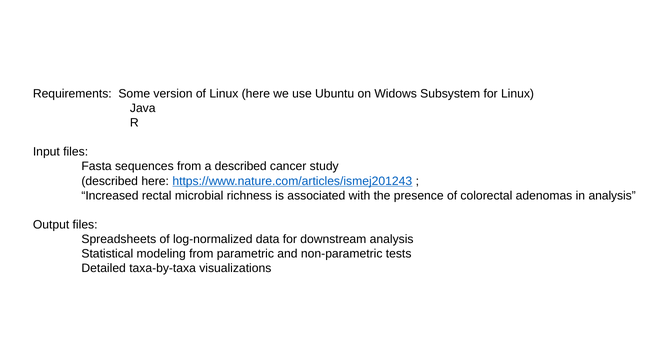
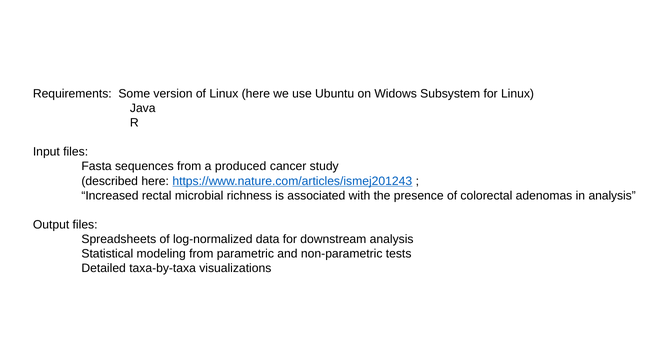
a described: described -> produced (241, 166)
